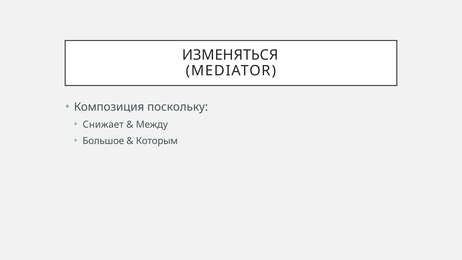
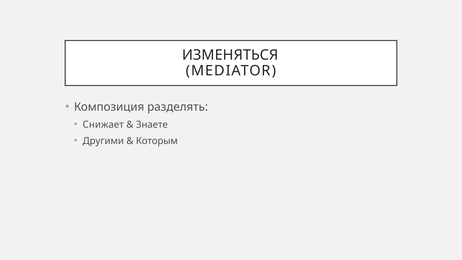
поскольку: поскольку -> разделять (178, 107)
Между: Между -> Знаете (152, 124)
Большое: Большое -> Другими (103, 141)
